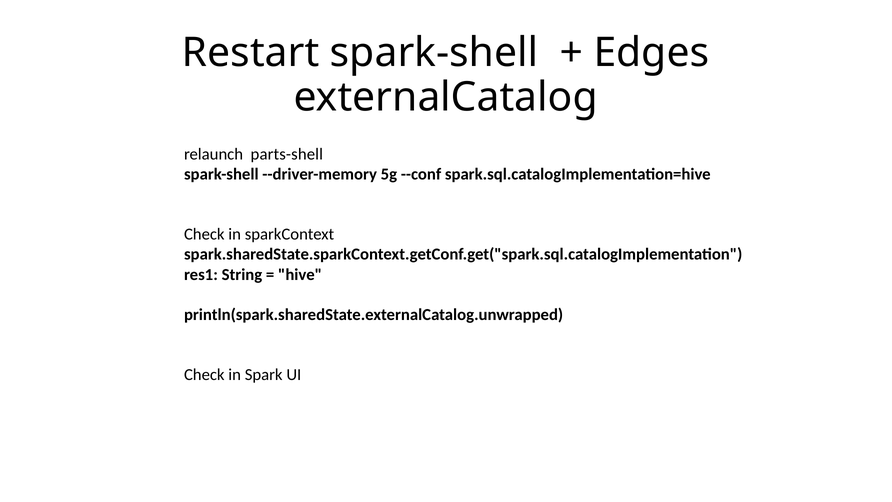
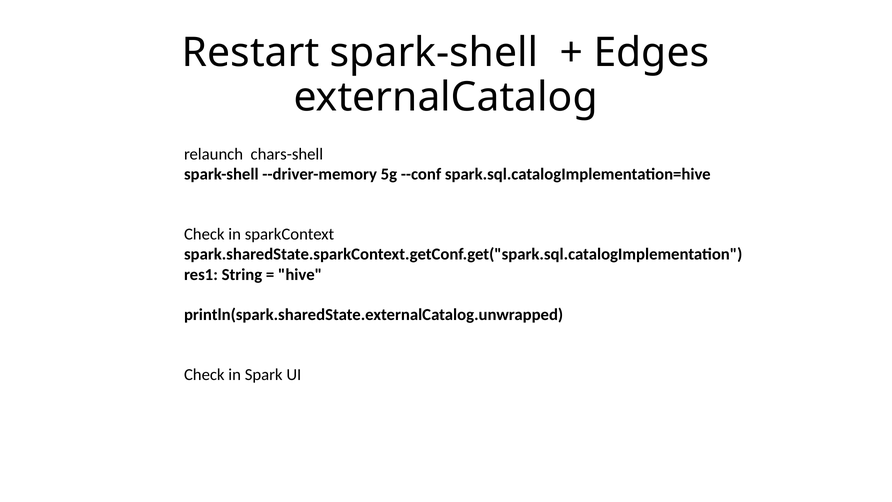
parts-shell: parts-shell -> chars-shell (287, 154)
